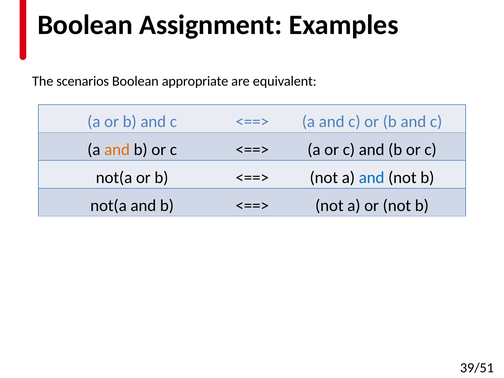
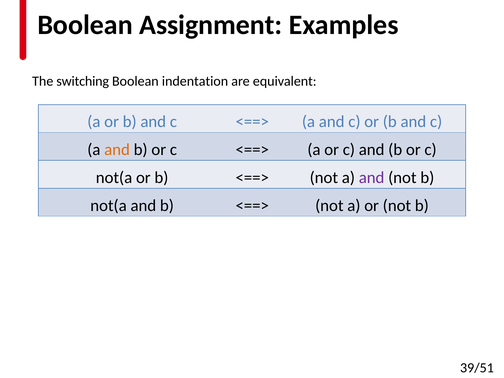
scenarios: scenarios -> switching (83, 81)
appropriate: appropriate -> indentation (195, 81)
and colour: blue -> purple (372, 178)
